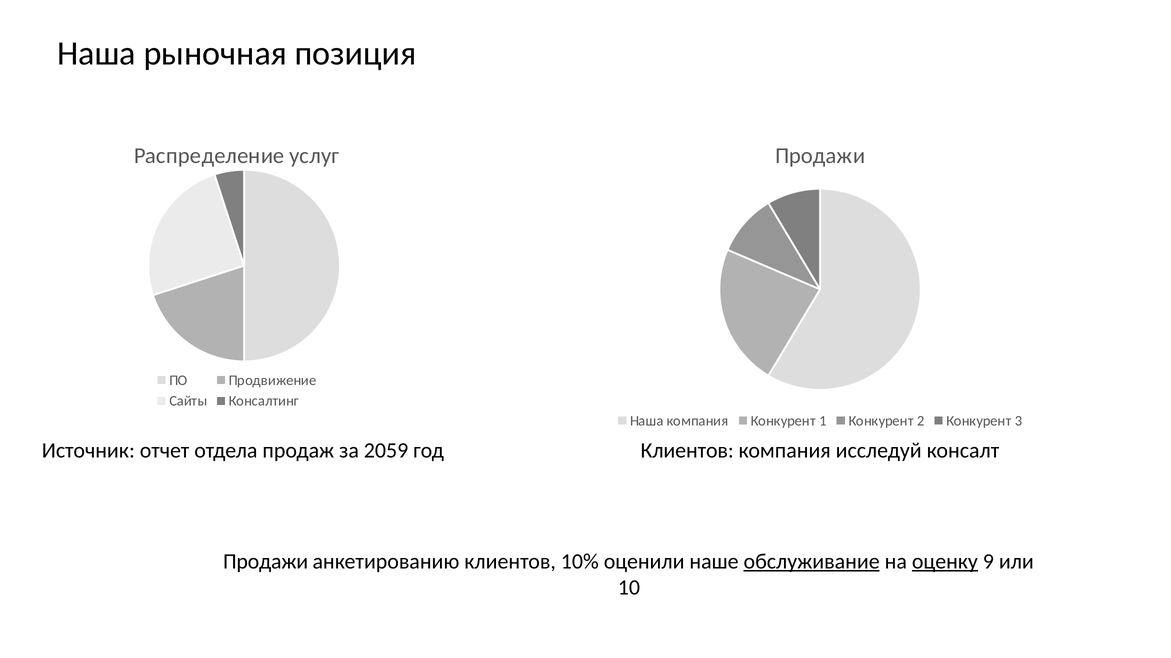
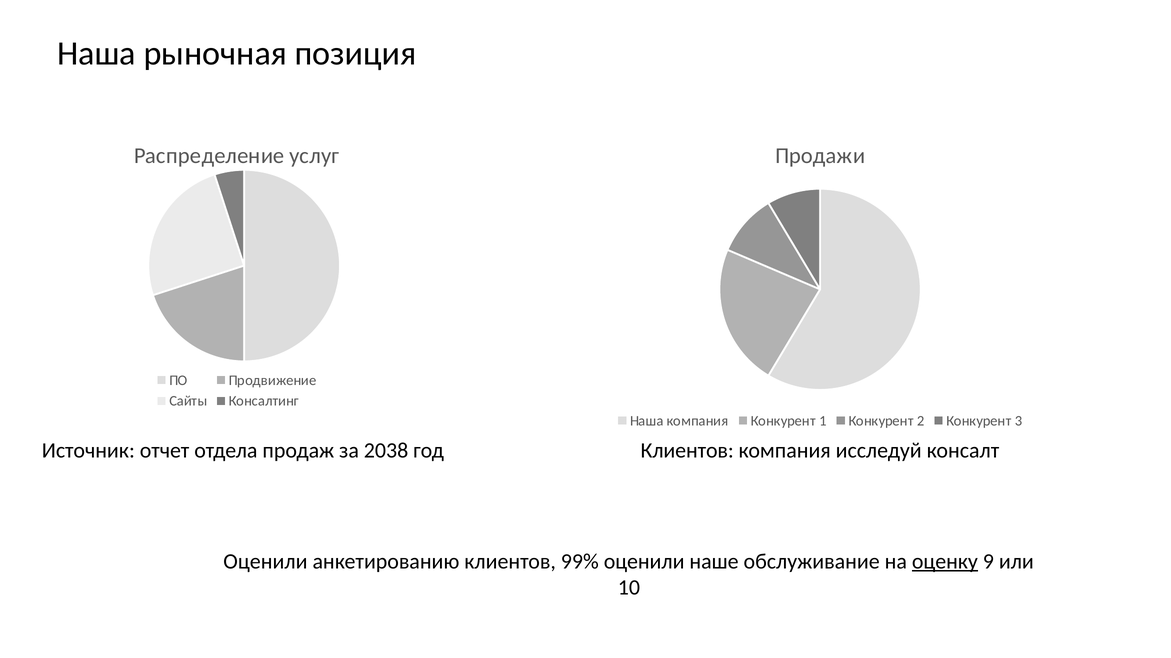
2059: 2059 -> 2038 (386, 451)
Продажи: Продажи -> Оценили (265, 562)
10%: 10% -> 99% (580, 562)
обслуживание underline: present -> none (812, 562)
